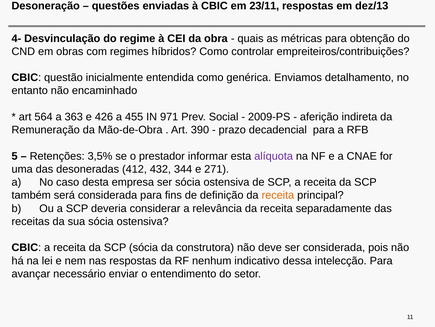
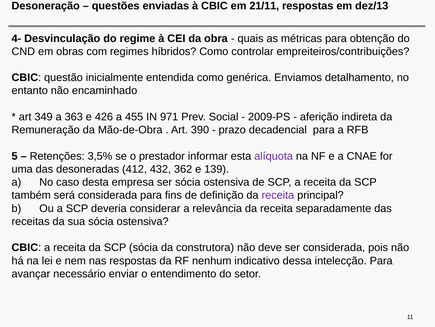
23/11: 23/11 -> 21/11 (264, 6)
564: 564 -> 349 (44, 117)
344: 344 -> 362 (183, 169)
271: 271 -> 139 (217, 169)
receita colour: orange -> purple (278, 195)
